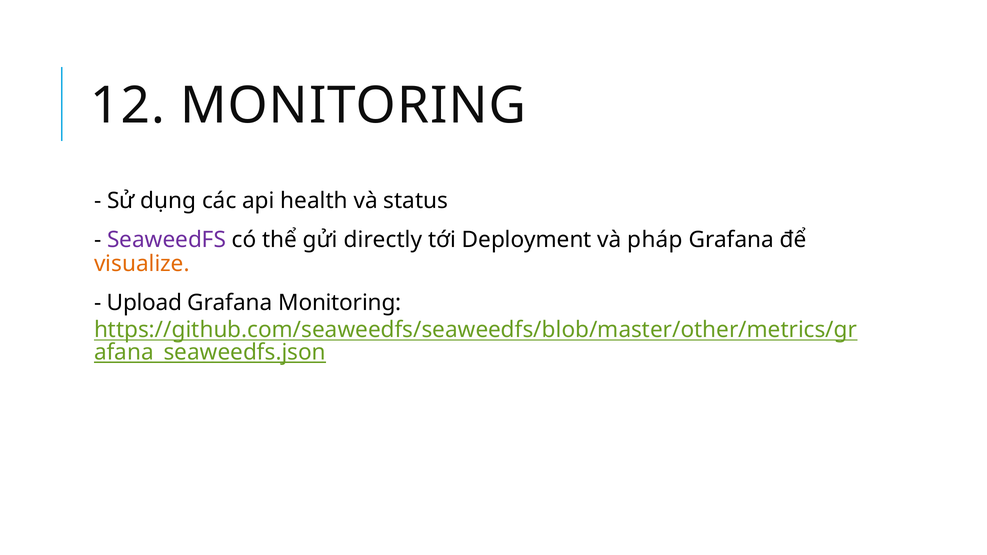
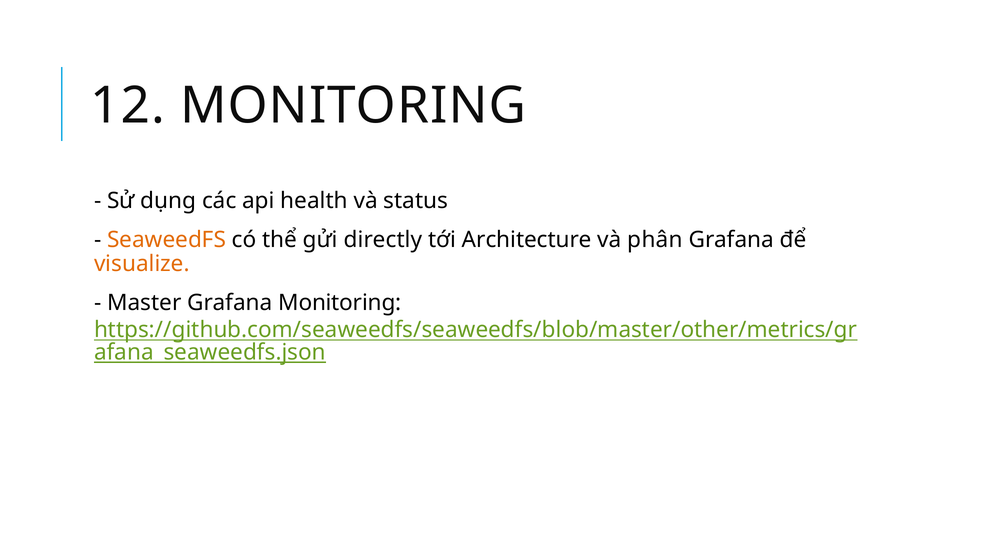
SeaweedFS colour: purple -> orange (167, 240)
Deployment: Deployment -> Architecture (527, 240)
pháp: pháp -> phân (655, 240)
Upload: Upload -> Master (144, 303)
